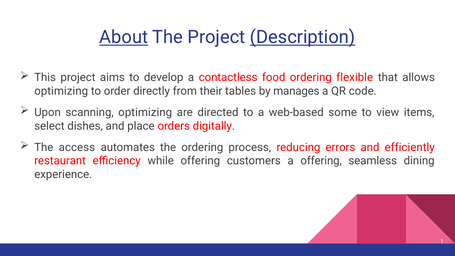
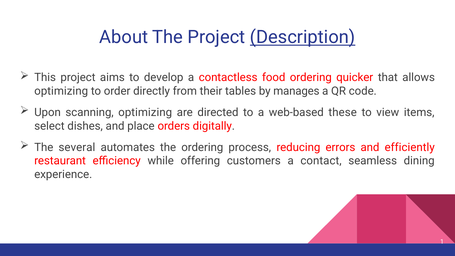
About underline: present -> none (124, 37)
flexible: flexible -> quicker (355, 77)
some: some -> these (343, 112)
access: access -> several (77, 147)
a offering: offering -> contact (321, 161)
